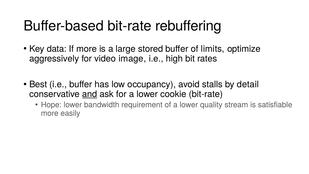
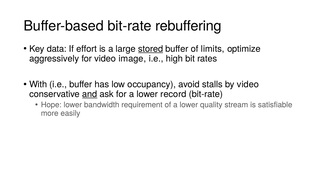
If more: more -> effort (87, 49)
stored underline: none -> present (151, 49)
Best: Best -> With (38, 84)
by detail: detail -> video (248, 84)
cookie: cookie -> record (173, 94)
